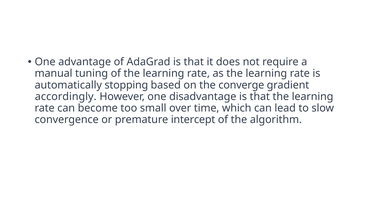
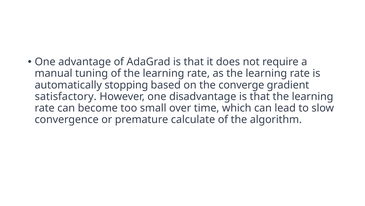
accordingly: accordingly -> satisfactory (66, 96)
intercept: intercept -> calculate (193, 119)
